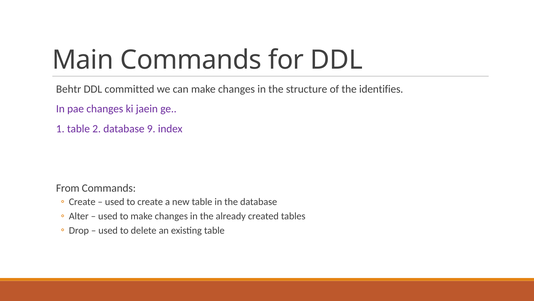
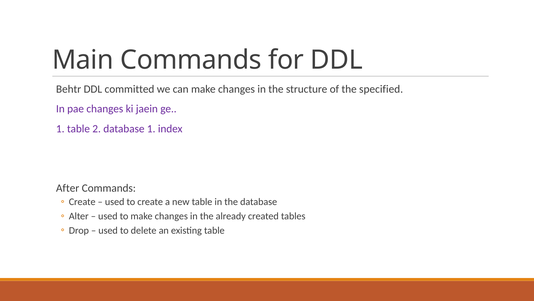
identifies: identifies -> specified (381, 89)
database 9: 9 -> 1 (151, 128)
From: From -> After (68, 188)
